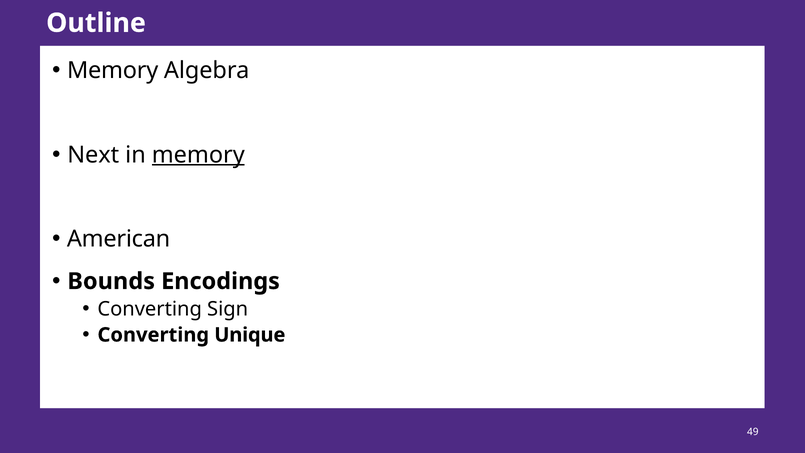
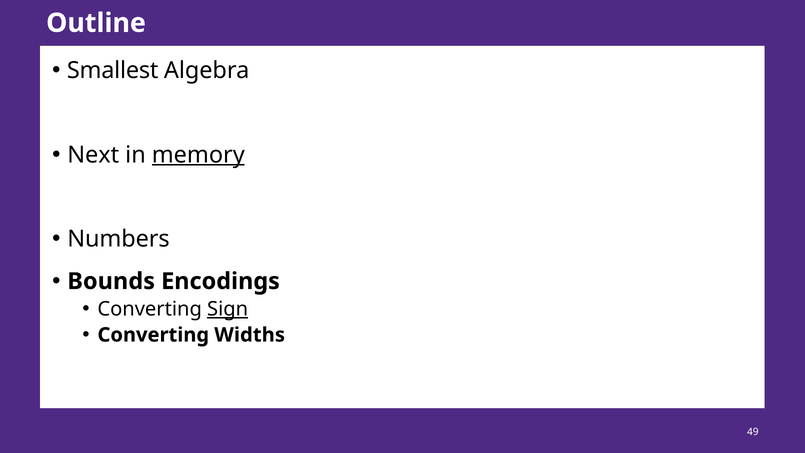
Memory: Memory -> Smallest (113, 70)
American: American -> Numbers (118, 239)
Sign underline: none -> present (228, 309)
Unique: Unique -> Widths (250, 335)
